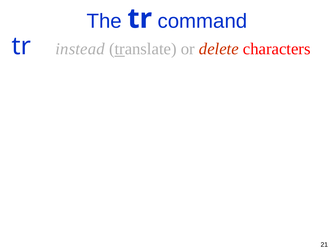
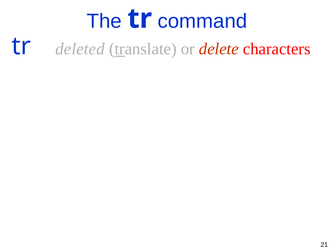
instead: instead -> deleted (80, 49)
